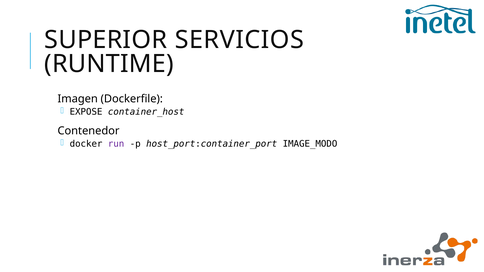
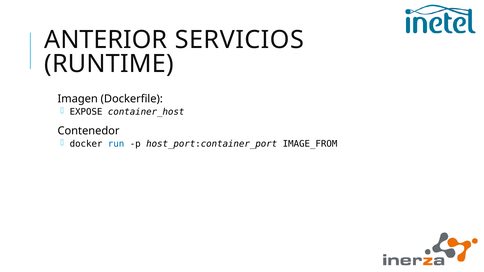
SUPERIOR: SUPERIOR -> ANTERIOR (106, 40)
run colour: purple -> blue (116, 144)
IMAGE_MODO: IMAGE_MODO -> IMAGE_FROM (310, 144)
